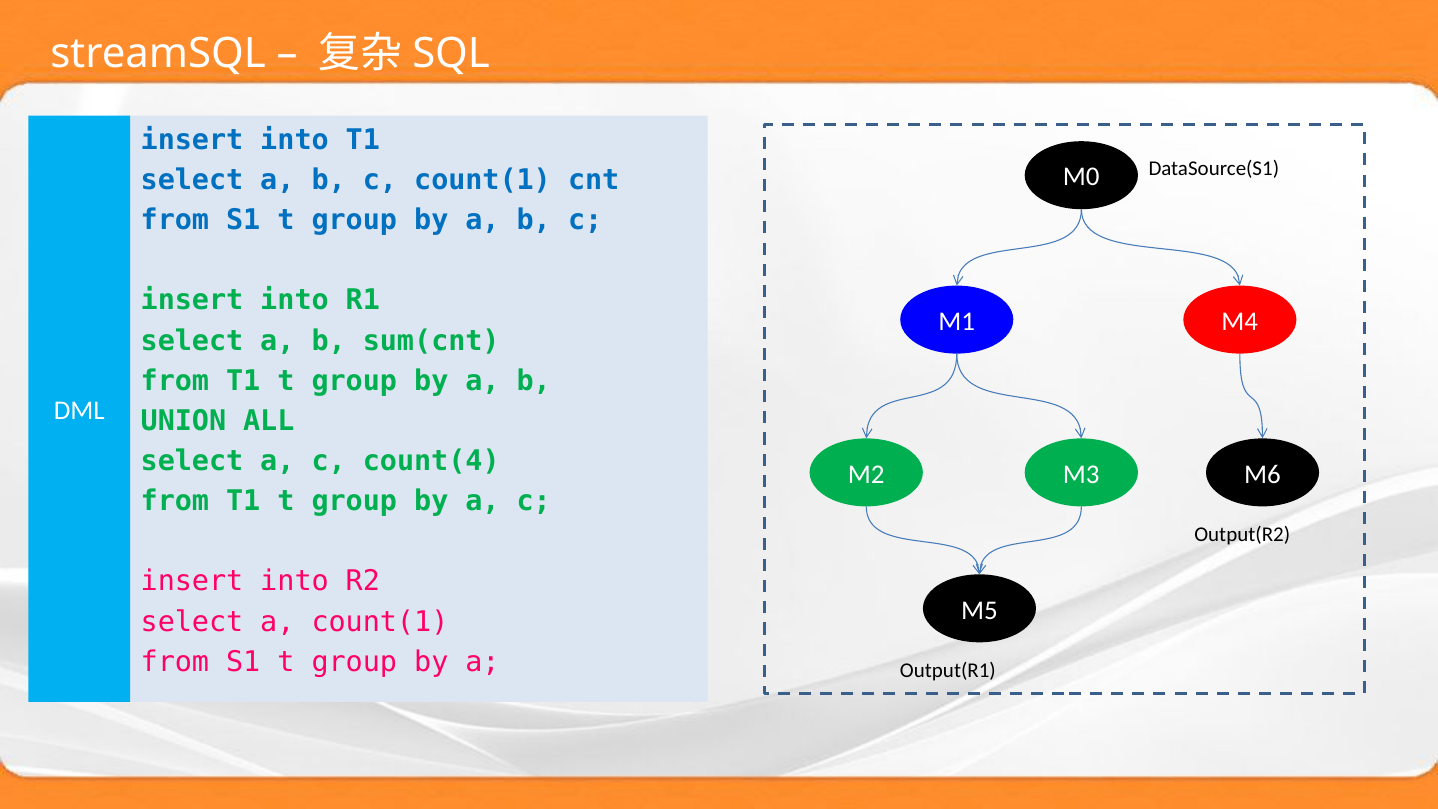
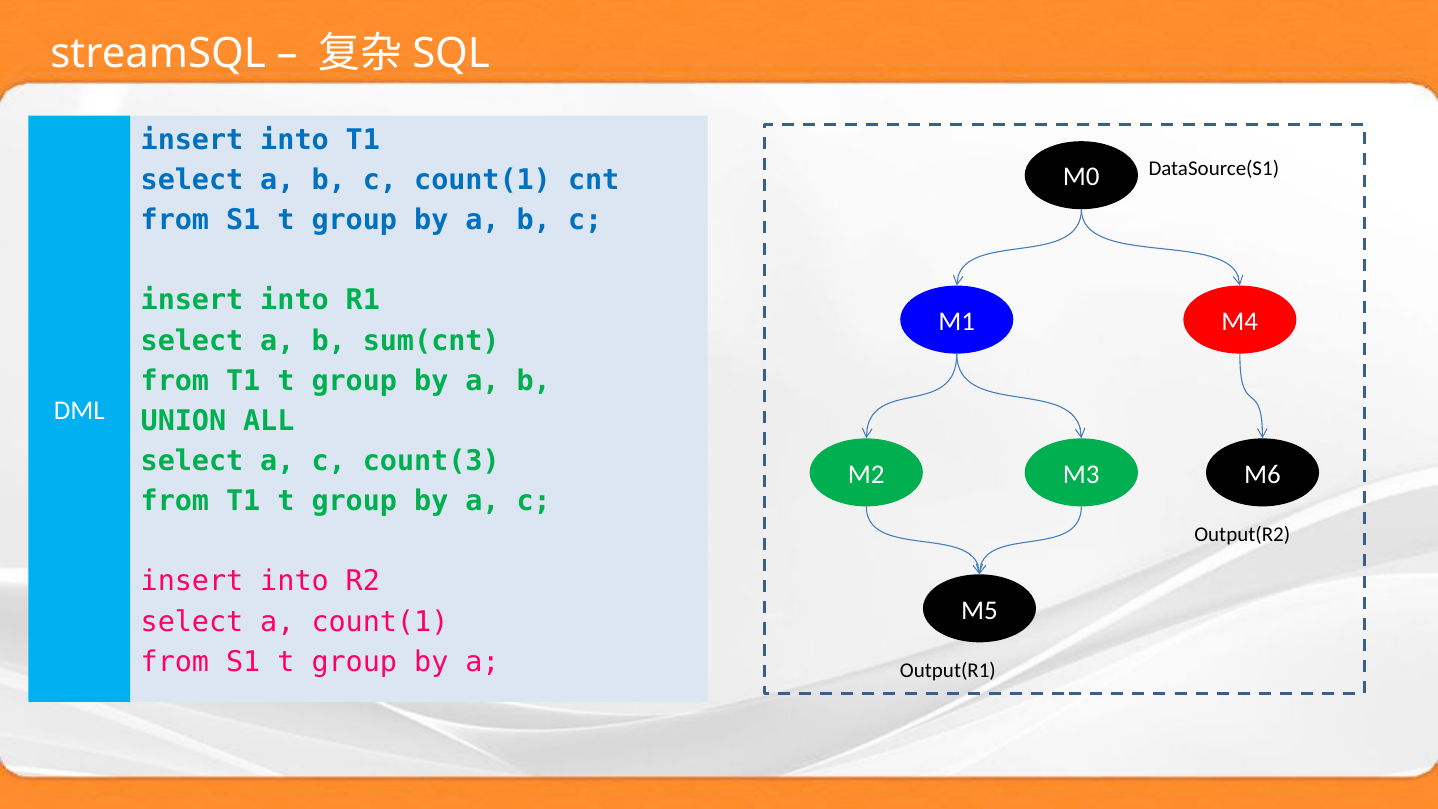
count(4: count(4 -> count(3 (431, 461)
